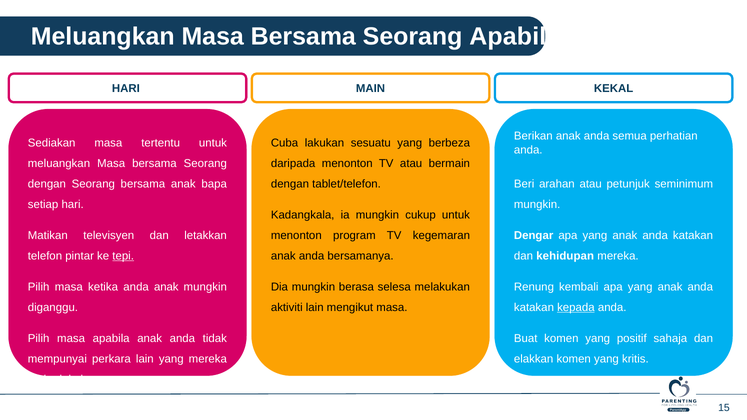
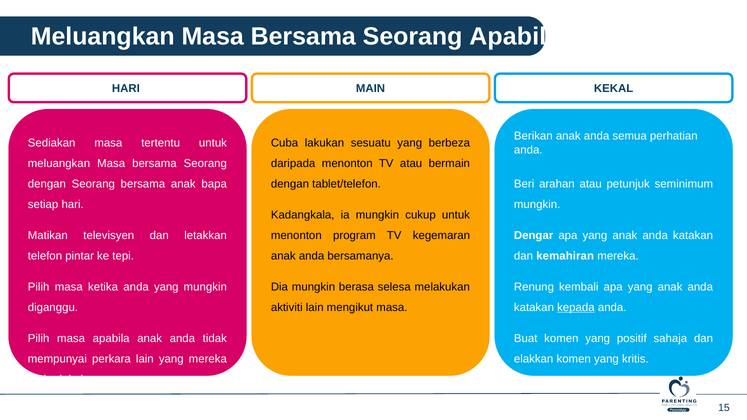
tepi underline: present -> none (123, 256)
kehidupan: kehidupan -> kemahiran (565, 256)
anda anak: anak -> yang (166, 287)
